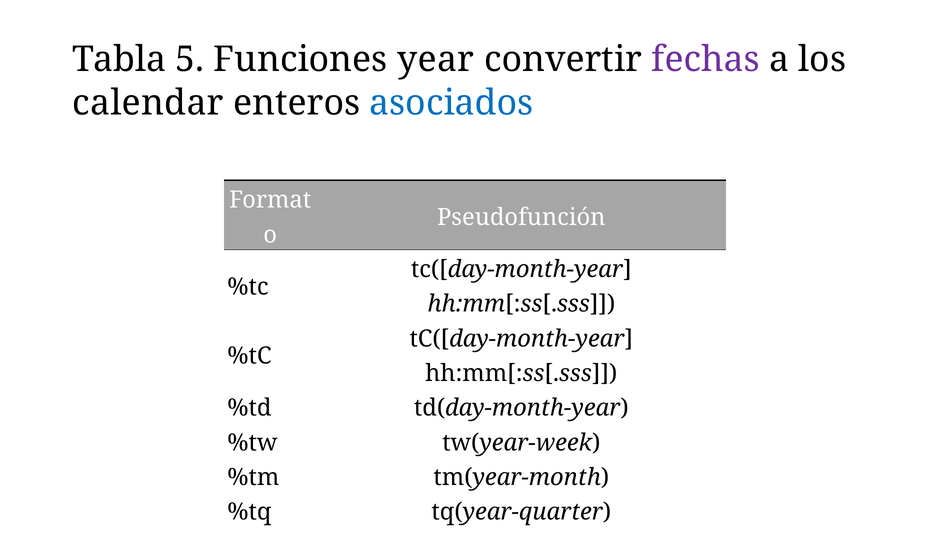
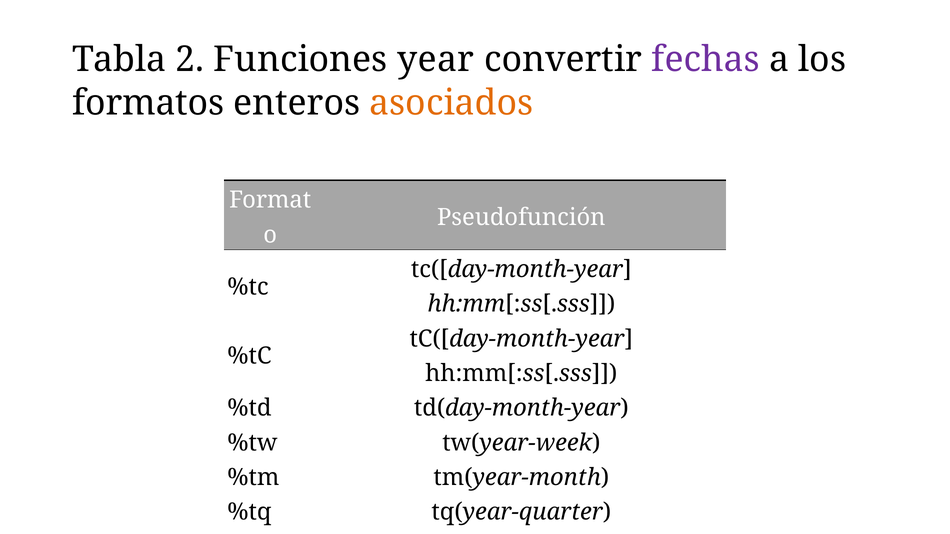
5: 5 -> 2 (190, 60)
calendar: calendar -> formatos (148, 103)
asociados colour: blue -> orange (451, 103)
